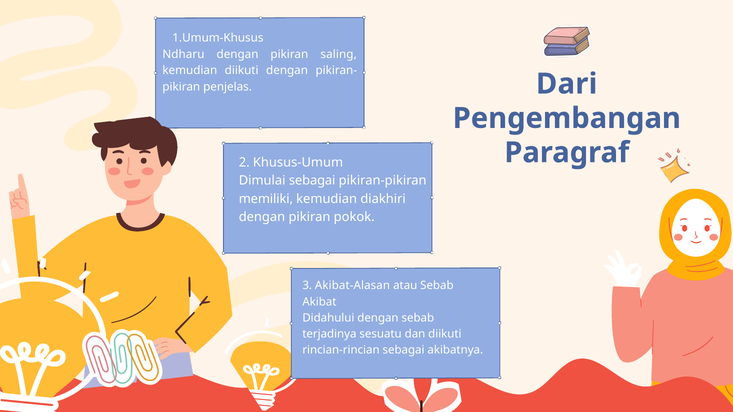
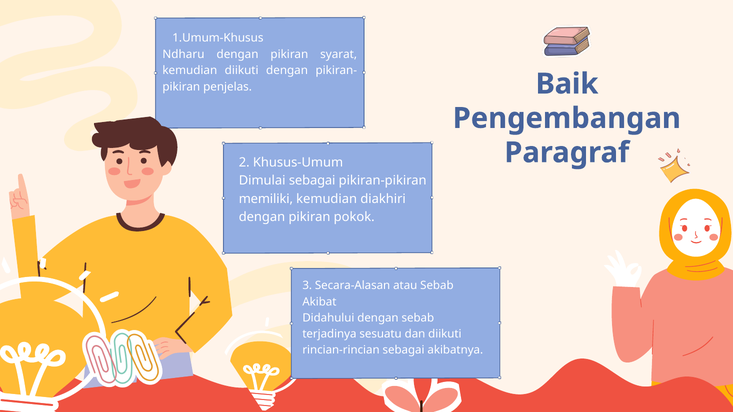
saling: saling -> syarat (339, 54)
Dari: Dari -> Baik (567, 84)
Akibat-Alasan: Akibat-Alasan -> Secara-Alasan (353, 286)
